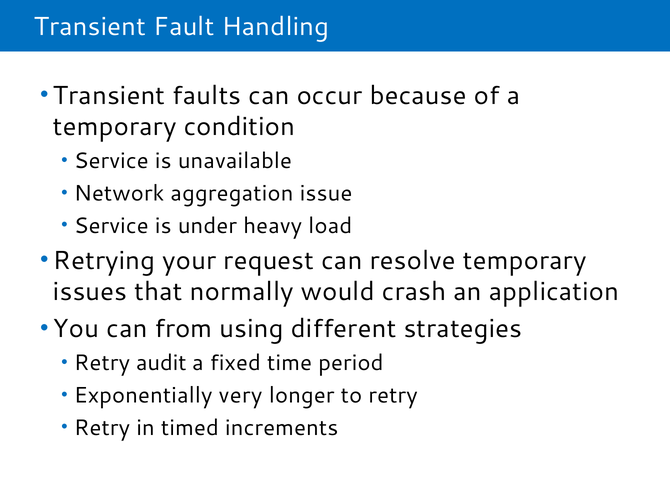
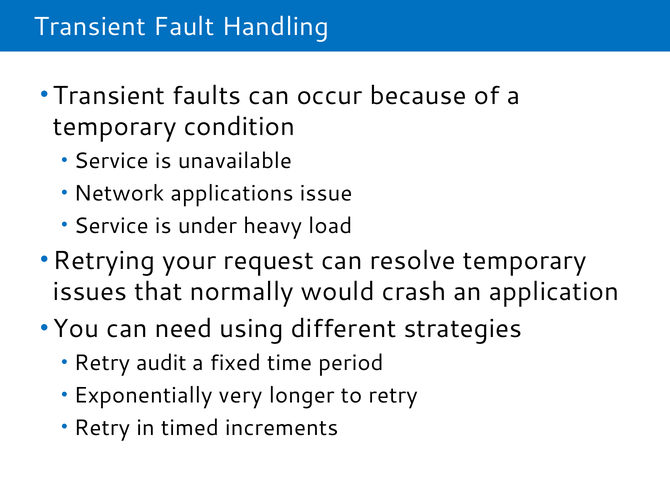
aggregation: aggregation -> applications (232, 194)
from: from -> need (184, 329)
